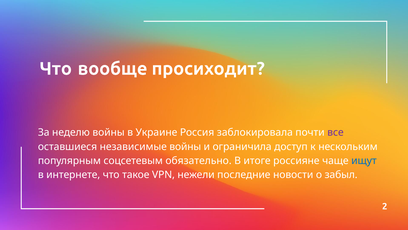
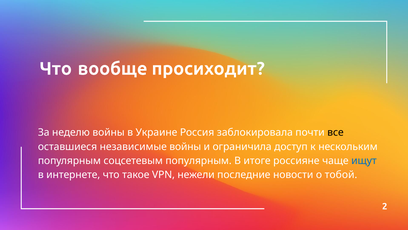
все colour: purple -> black (335, 132)
соцсетевым обязательно: обязательно -> популярным (199, 160)
забыл: забыл -> тобой (341, 175)
